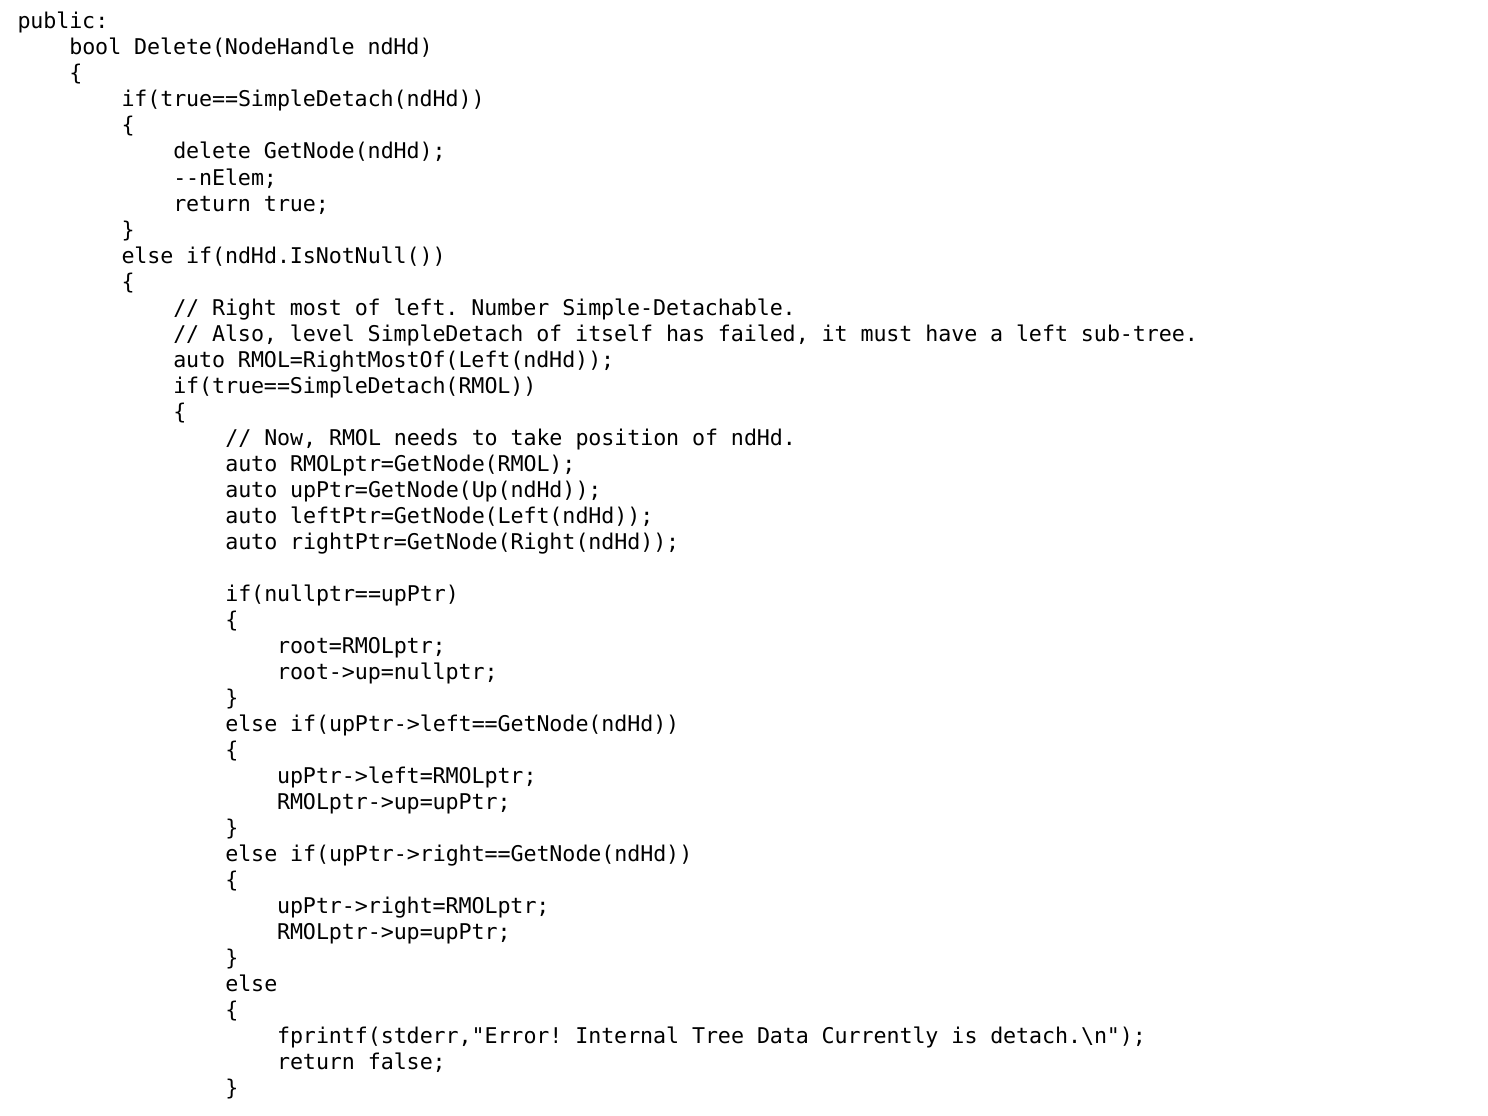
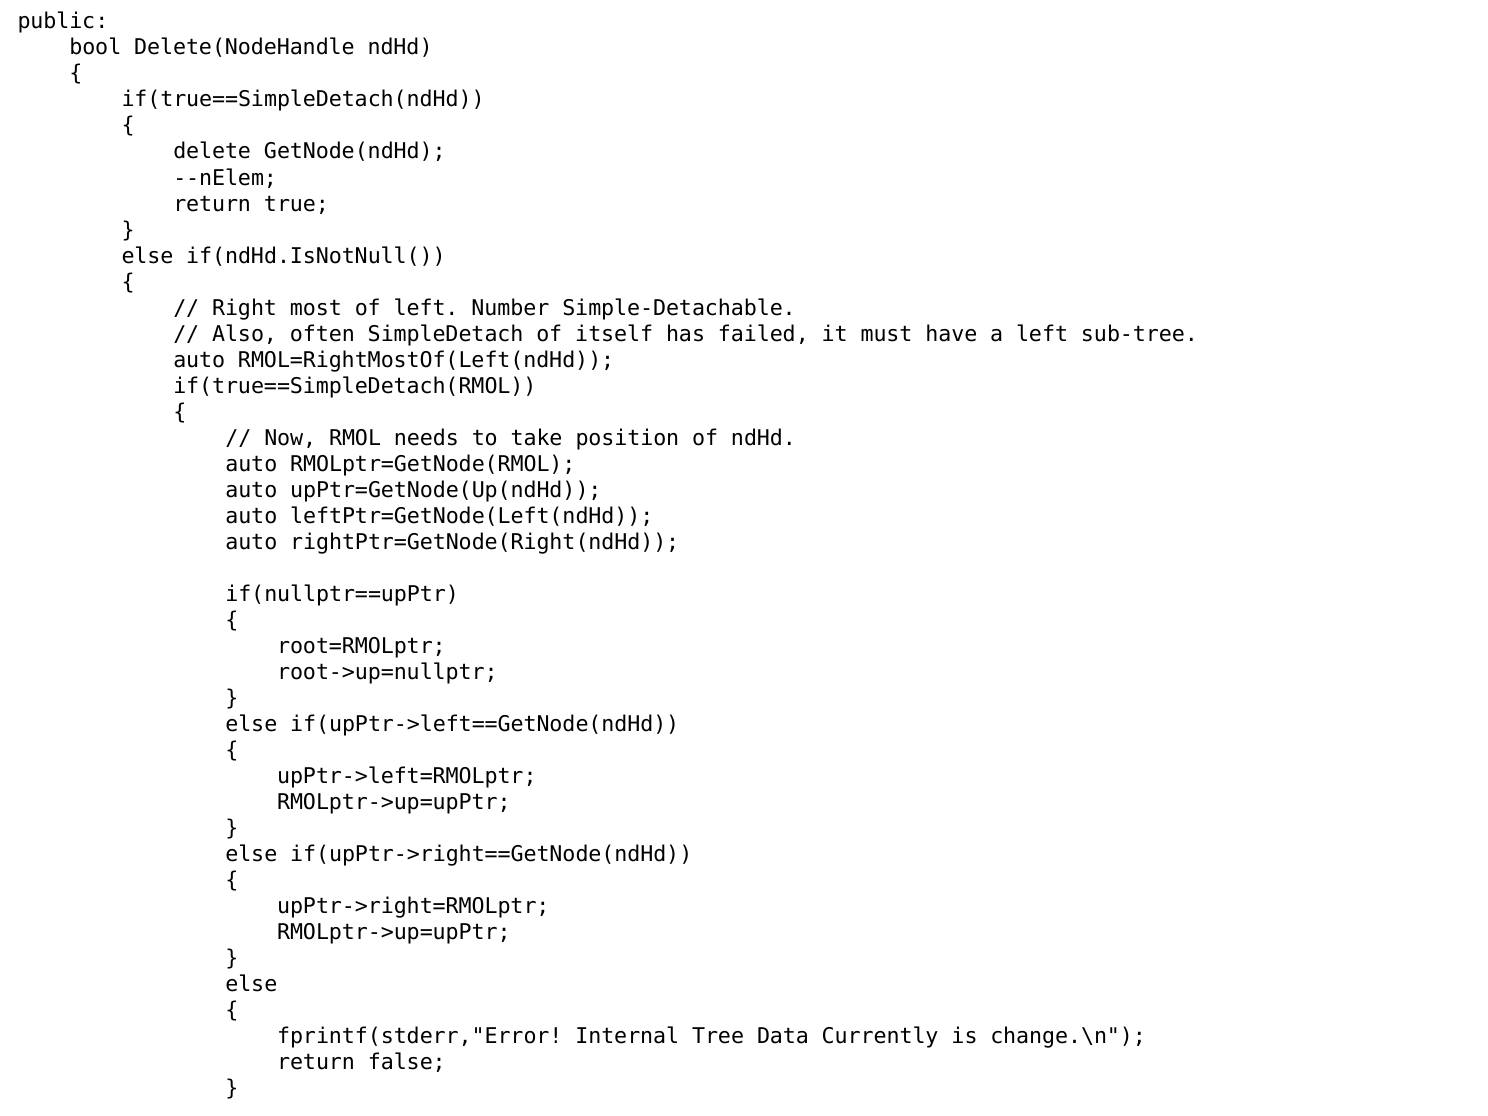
level: level -> often (322, 334)
detach.\n: detach.\n -> change.\n (1068, 1036)
